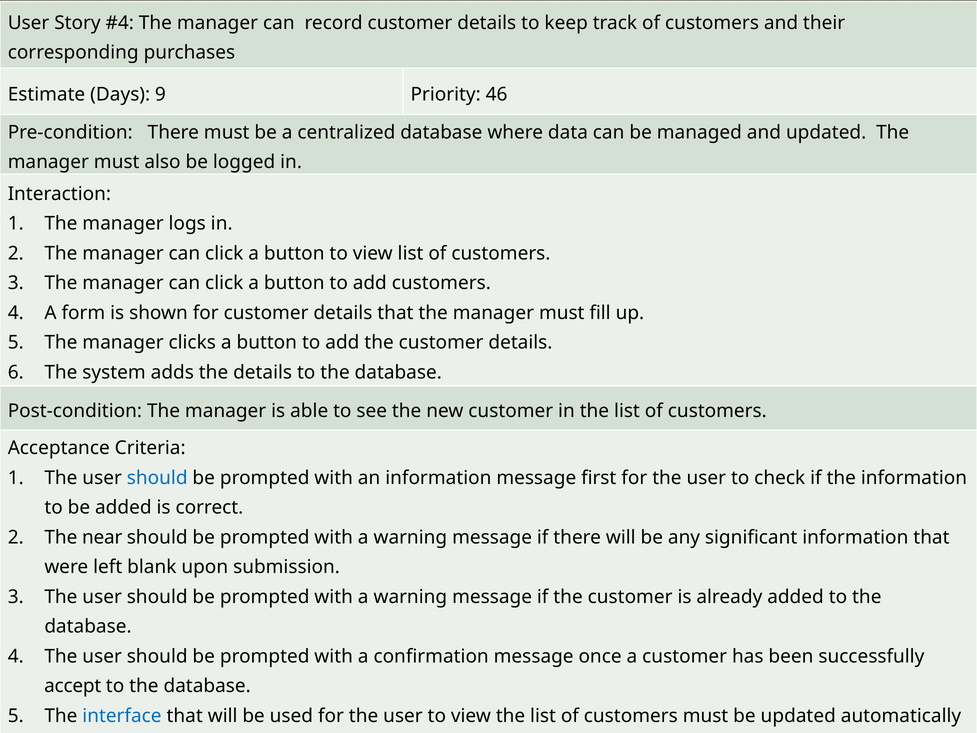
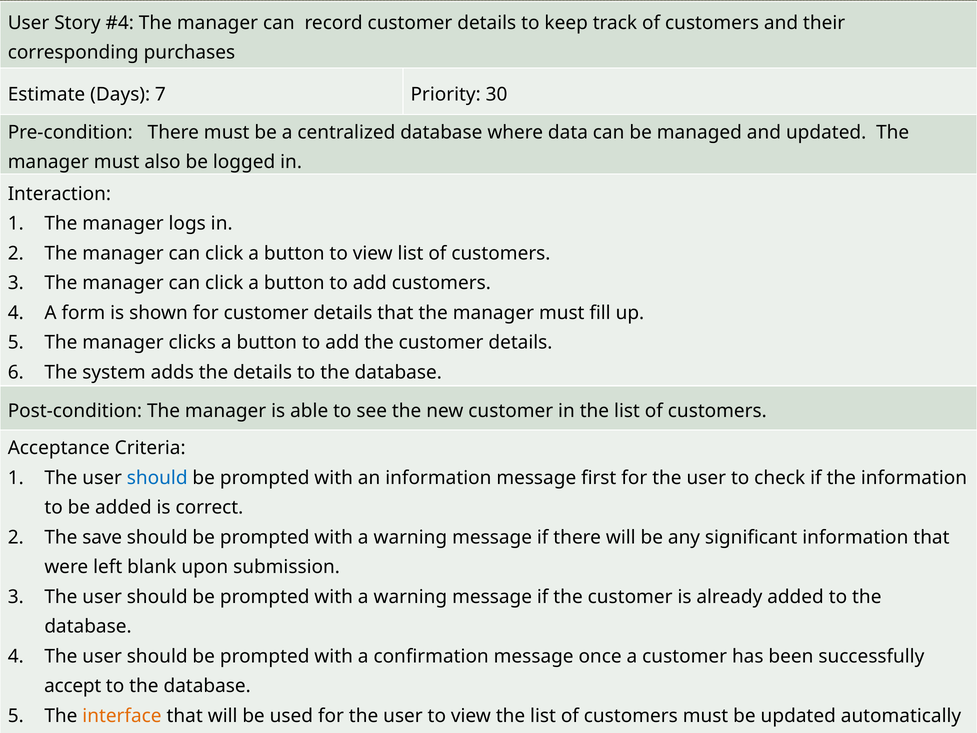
9: 9 -> 7 (160, 94)
46: 46 -> 30 (497, 94)
near: near -> save (102, 537)
interface colour: blue -> orange (122, 716)
